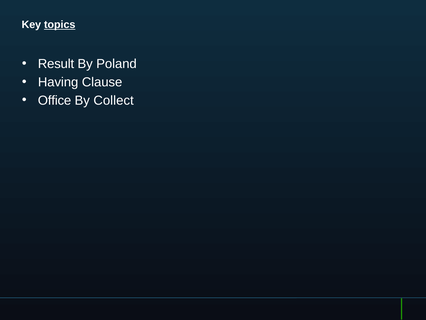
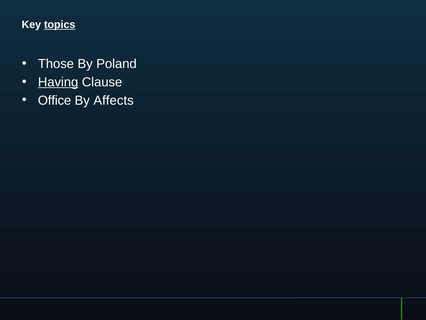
Result: Result -> Those (56, 64)
Having underline: none -> present (58, 82)
Collect: Collect -> Affects (114, 100)
